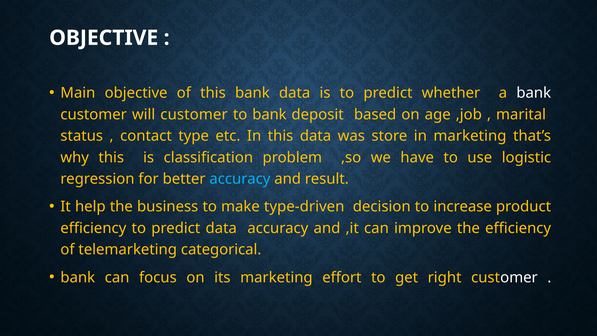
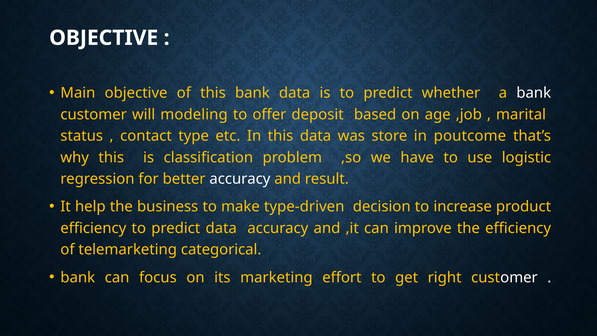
will customer: customer -> modeling (194, 114)
to bank: bank -> offer (269, 114)
in marketing: marketing -> poutcome (470, 136)
accuracy colour: light blue -> white (240, 179)
